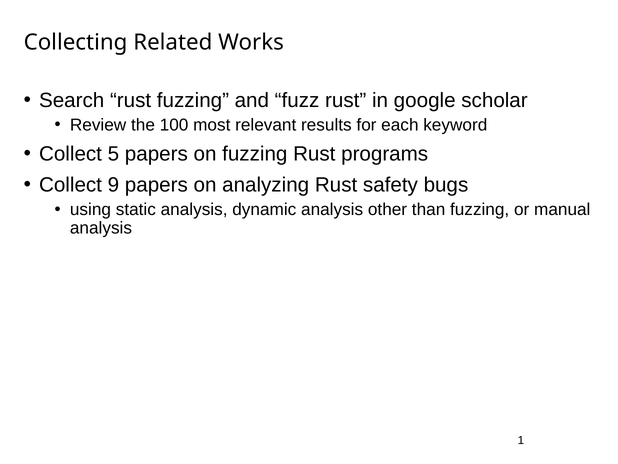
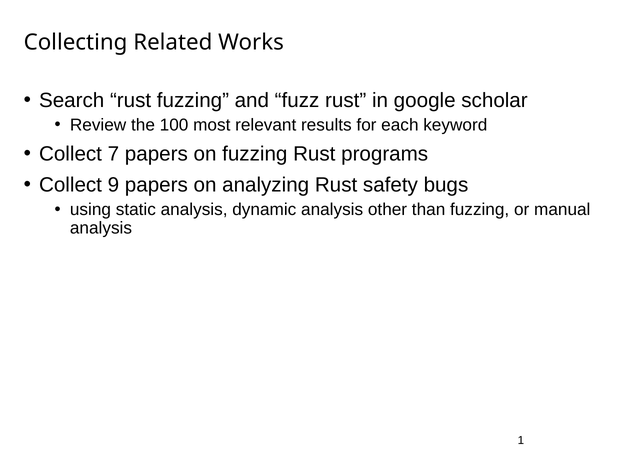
5: 5 -> 7 (113, 154)
